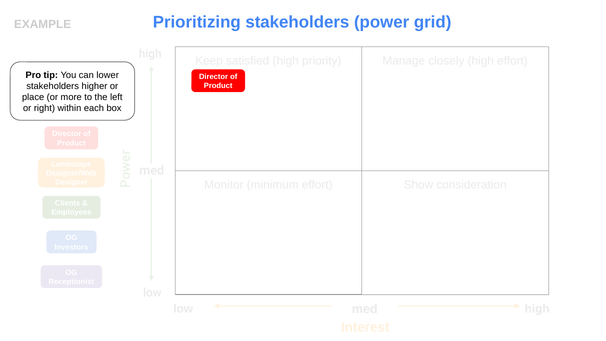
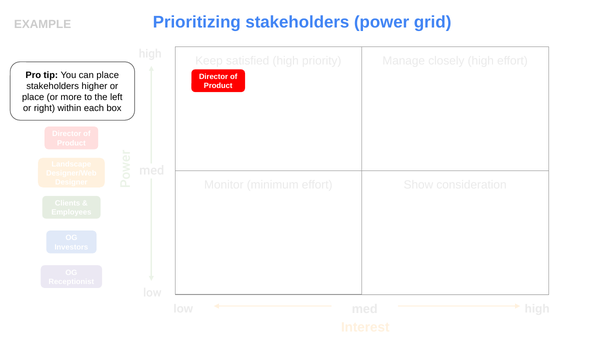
can lower: lower -> place (108, 75)
